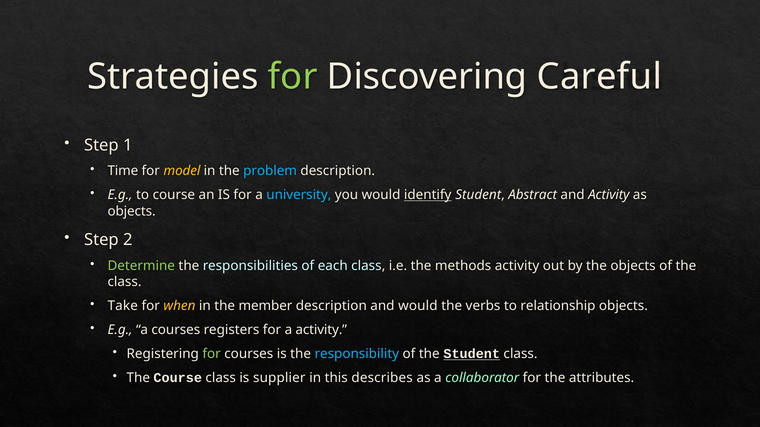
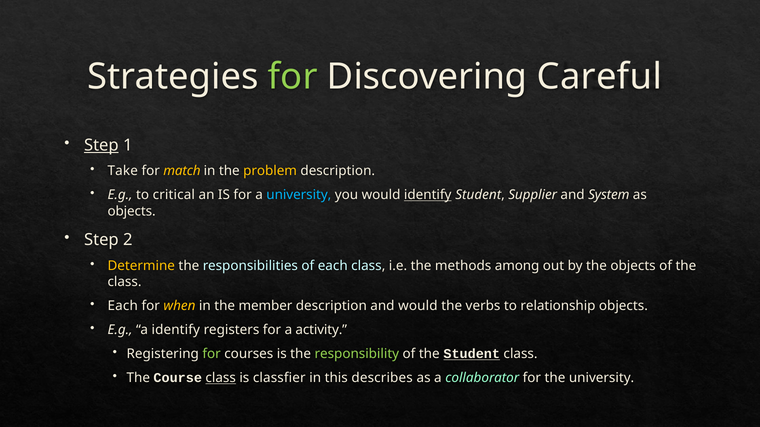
Step underline: none -> present (101, 145)
Time: Time -> Take (123, 171)
model: model -> match (182, 171)
problem colour: light blue -> yellow (270, 171)
to course: course -> critical (174, 195)
Abstract: Abstract -> Supplier (533, 195)
and Activity: Activity -> System (609, 195)
Determine colour: light green -> yellow (141, 266)
methods activity: activity -> among (517, 266)
Take: Take -> Each (123, 306)
a courses: courses -> identify (176, 330)
responsibility colour: light blue -> light green (357, 354)
class underline: none -> present (221, 378)
supplier: supplier -> classfier (279, 378)
the attributes: attributes -> university (602, 378)
